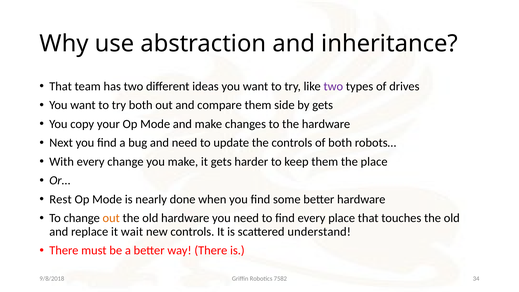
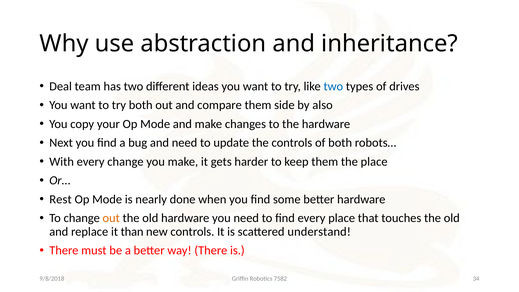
That: That -> Deal (61, 86)
two colour: purple -> blue (333, 86)
by gets: gets -> also (323, 105)
wait: wait -> than (132, 232)
